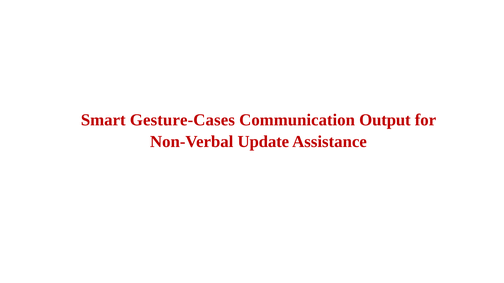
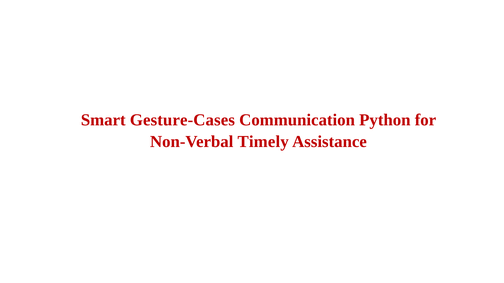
Output: Output -> Python (385, 120)
Update: Update -> Timely (263, 142)
